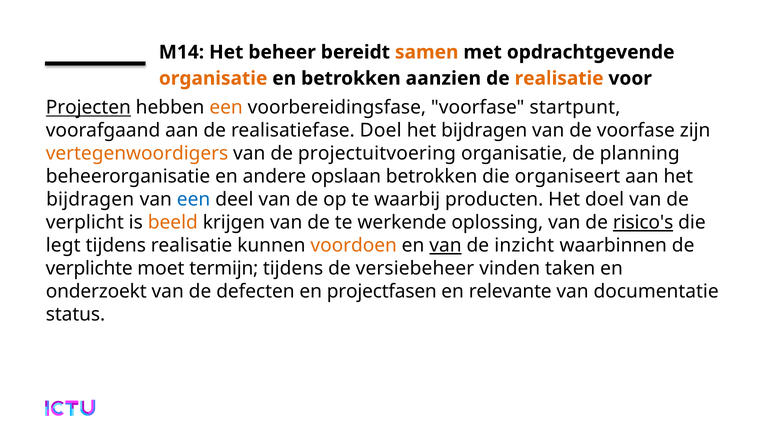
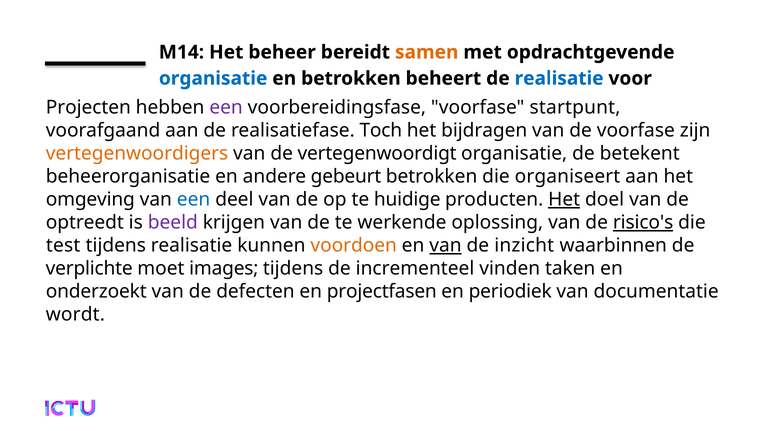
organisatie colour: orange -> blue (213, 78)
aanzien: aanzien -> beheert (443, 78)
realisatie colour: orange -> blue (559, 78)
Projecten underline: present -> none (88, 107)
een colour: orange -> purple (226, 107)
realisatiefase Doel: Doel -> Toch (381, 130)
projectuitvoering: projectuitvoering -> vertegenwoordigt (377, 153)
planning: planning -> betekent (640, 153)
opslaan: opslaan -> gebeurt (346, 176)
bijdragen: bijdragen -> omgeving (90, 199)
waarbij: waarbij -> huidige (407, 199)
Het underline: none -> present (564, 199)
verplicht: verplicht -> optreedt (85, 222)
beeld colour: orange -> purple (173, 222)
legt: legt -> test (63, 245)
termijn: termijn -> images (224, 268)
versiebeheer: versiebeheer -> incrementeel (415, 268)
relevante: relevante -> periodiek (510, 291)
status: status -> wordt (75, 314)
